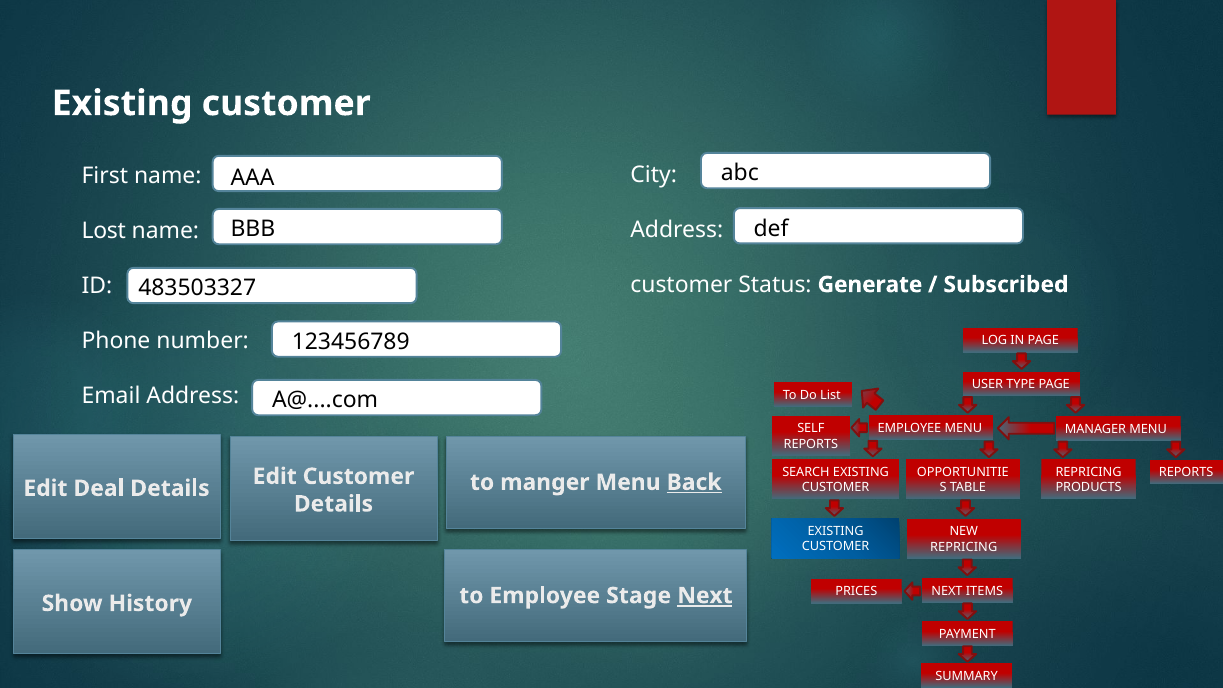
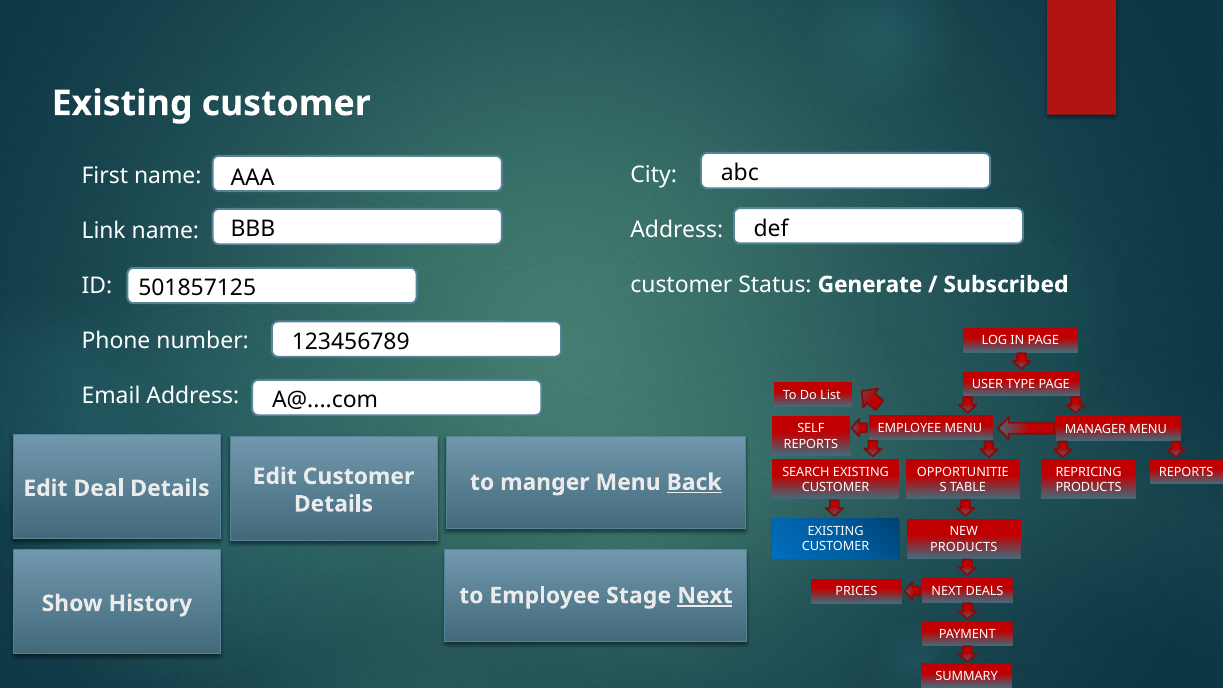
Lost: Lost -> Link (104, 231)
483503327: 483503327 -> 501857125 (197, 288)
REPRICING: REPRICING -> PRODUCTS (964, 547)
ITEMS: ITEMS -> DEALS (985, 591)
